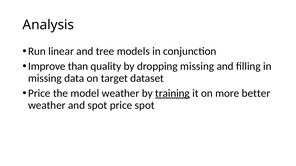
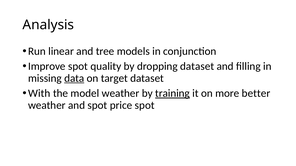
Improve than: than -> spot (78, 66)
dropping missing: missing -> dataset (197, 66)
data underline: none -> present (74, 78)
Price: Price -> With (39, 94)
